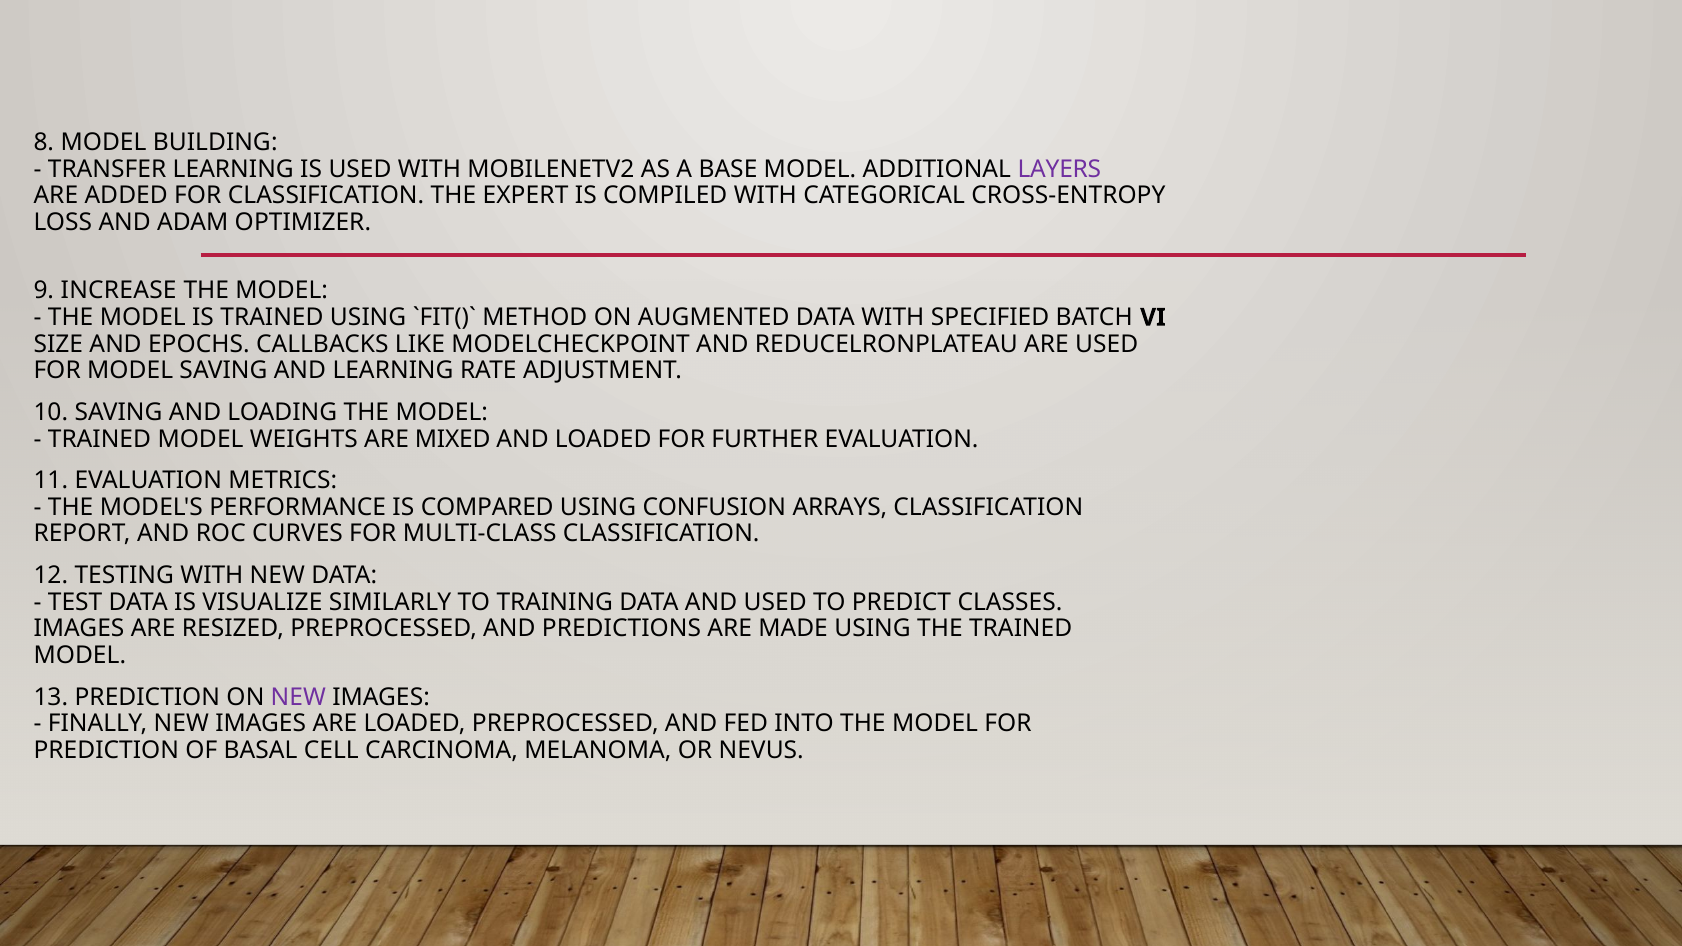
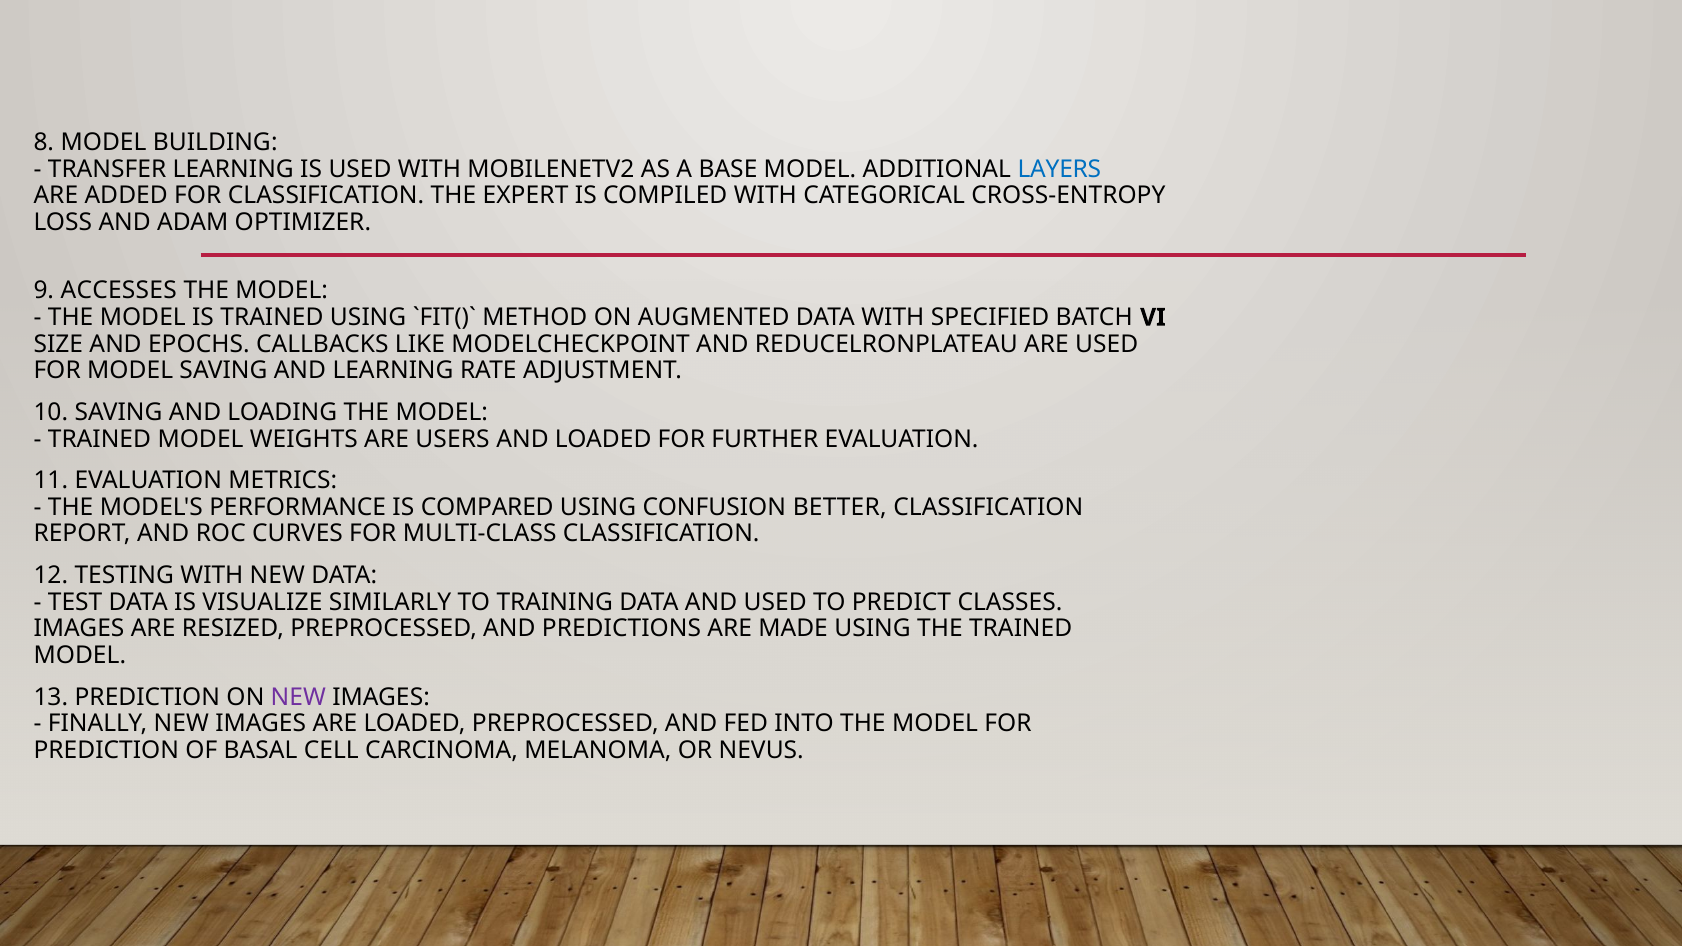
LAYERS colour: purple -> blue (1059, 169)
INCREASE: INCREASE -> ACCESSES (119, 291)
MIXED: MIXED -> USERS (452, 439)
ARRAYS: ARRAYS -> BETTER (840, 507)
